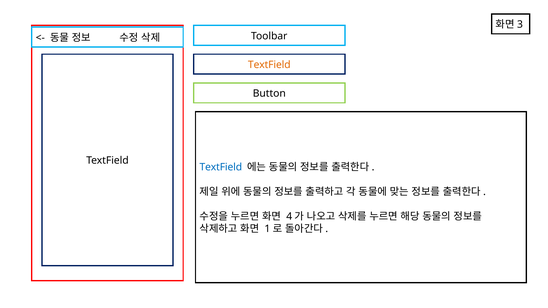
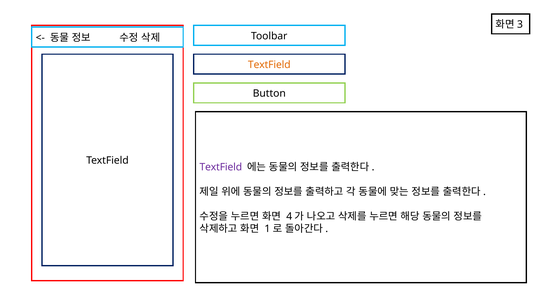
TextField colour: blue -> purple (221, 167)
